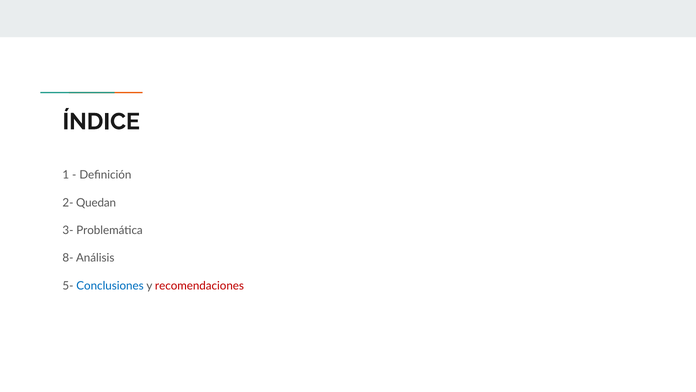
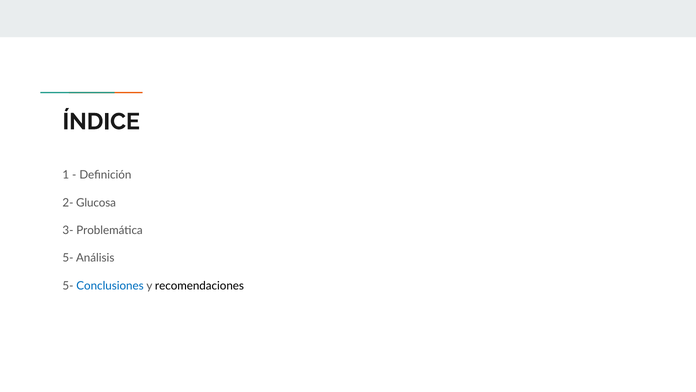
Quedan: Quedan -> Glucosa (96, 203)
8-: 8- -> 5- (68, 258)
recomendaciones colour: red -> black (199, 285)
